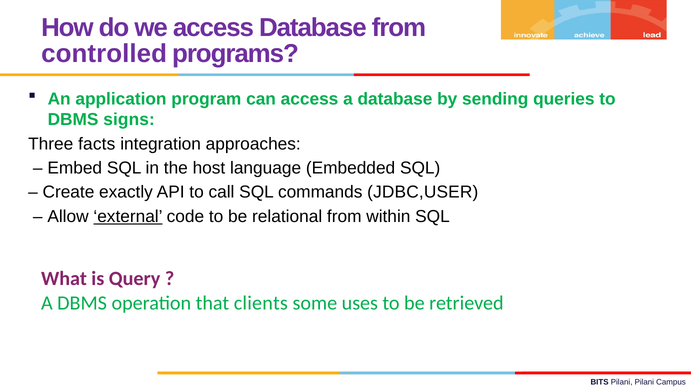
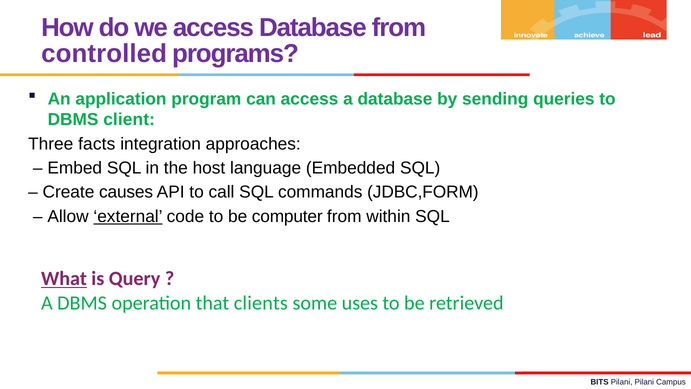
signs: signs -> client (129, 120)
exactly: exactly -> causes (126, 192)
JDBC,USER: JDBC,USER -> JDBC,FORM (423, 192)
relational: relational -> computer (287, 216)
What underline: none -> present (64, 279)
